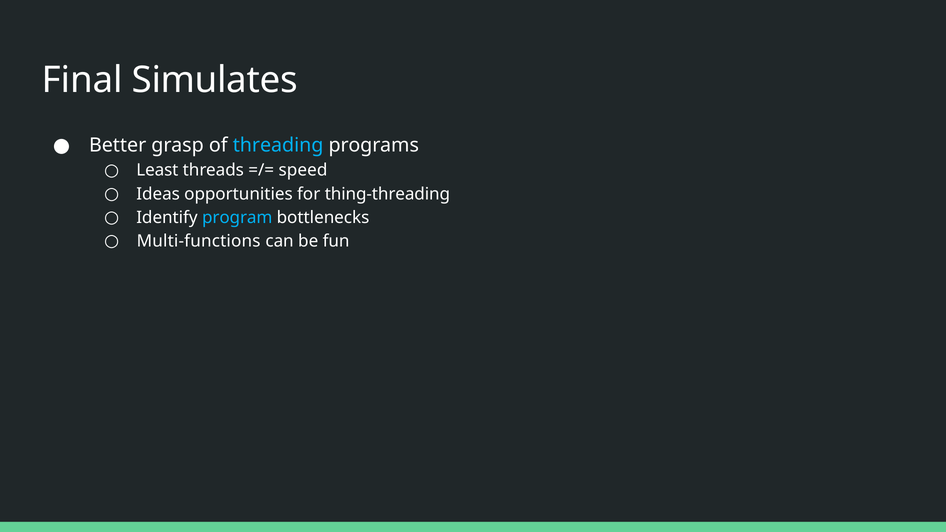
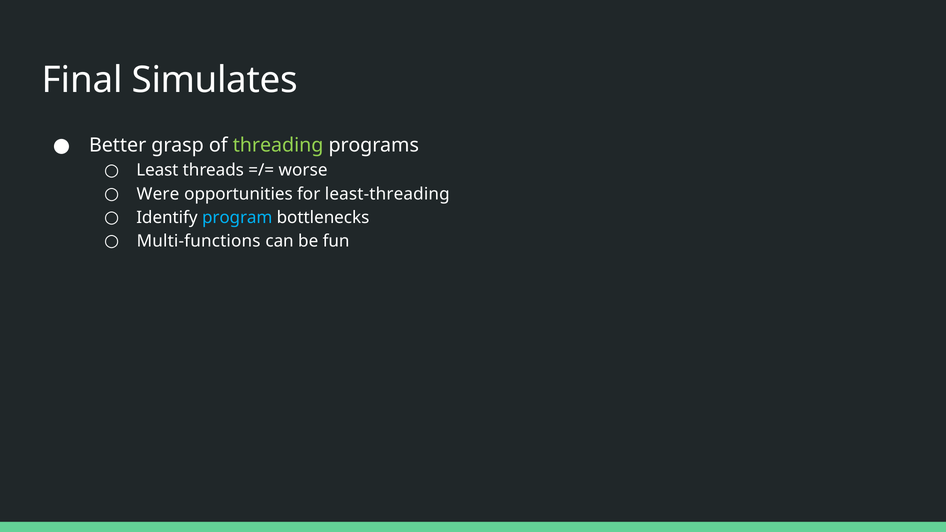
threading colour: light blue -> light green (278, 145)
speed: speed -> worse (303, 170)
Ideas: Ideas -> Were (158, 194)
thing-threading: thing-threading -> least-threading (387, 194)
